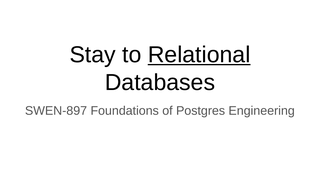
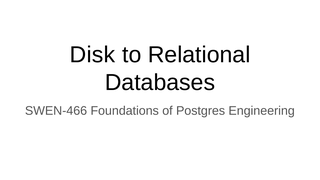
Stay: Stay -> Disk (92, 55)
Relational underline: present -> none (199, 55)
SWEN-897: SWEN-897 -> SWEN-466 (56, 111)
